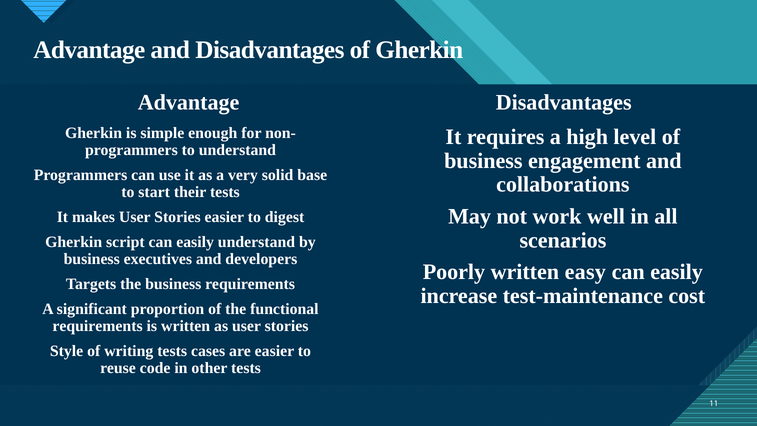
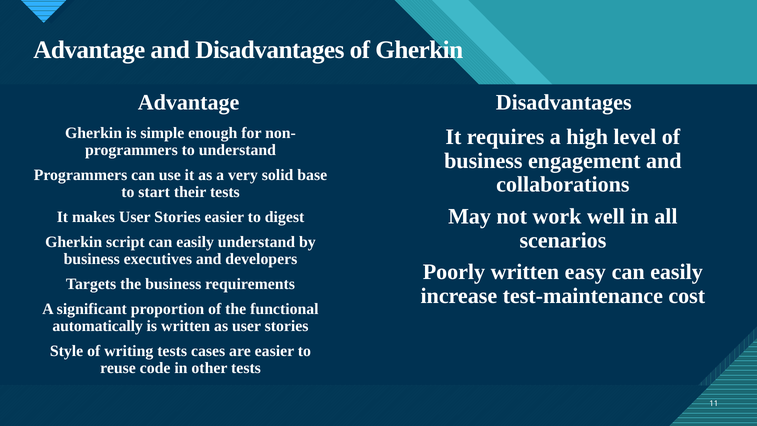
requirements: requirements -> automatically (98, 326)
